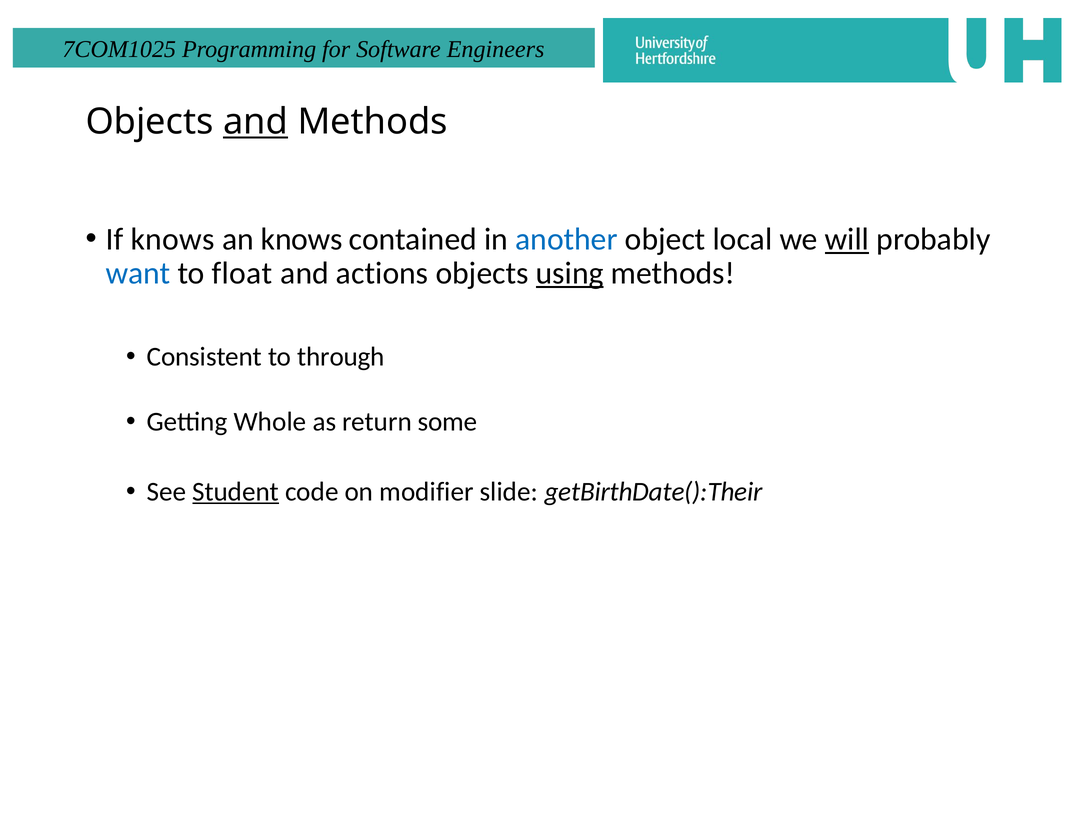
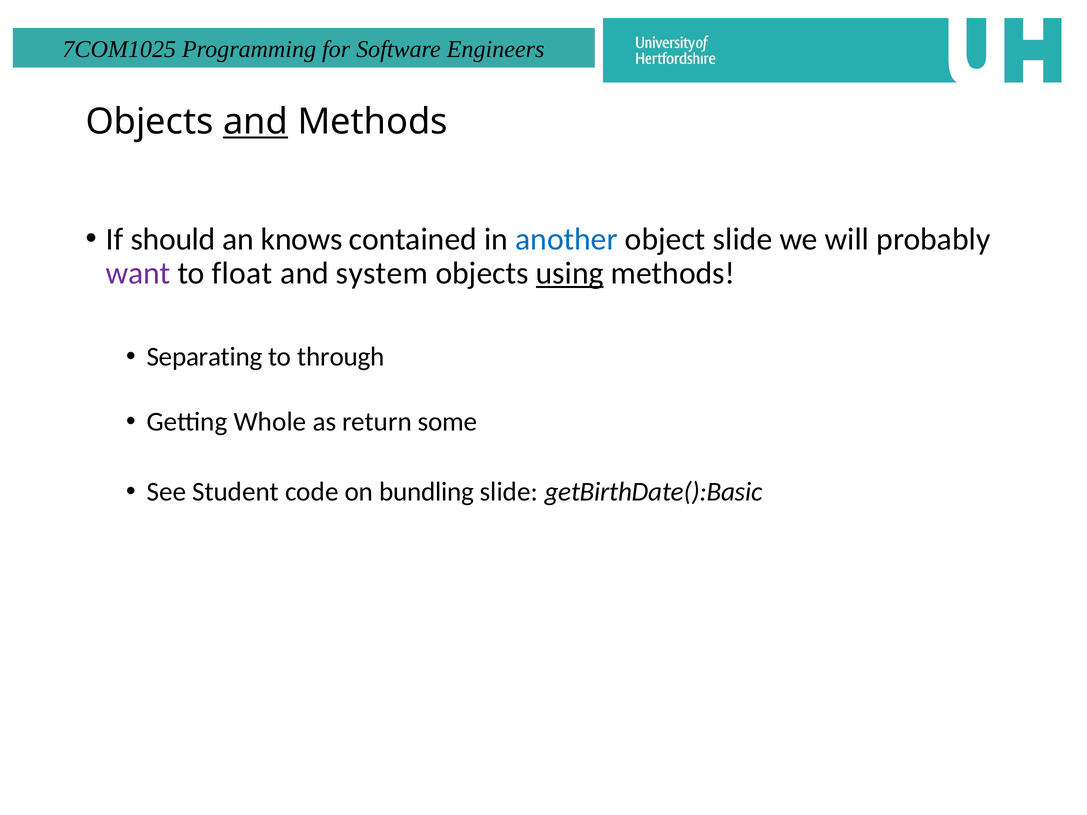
If knows: knows -> should (173, 239)
object local: local -> slide (743, 239)
will underline: present -> none (847, 239)
want colour: blue -> purple (138, 274)
actions: actions -> system (382, 274)
Consistent: Consistent -> Separating (204, 357)
Student underline: present -> none (236, 492)
modifier: modifier -> bundling (427, 492)
getBirthDate():Their: getBirthDate():Their -> getBirthDate():Basic (654, 492)
